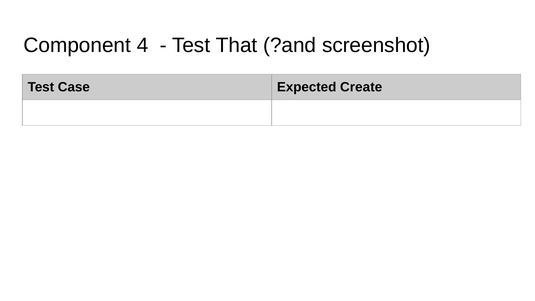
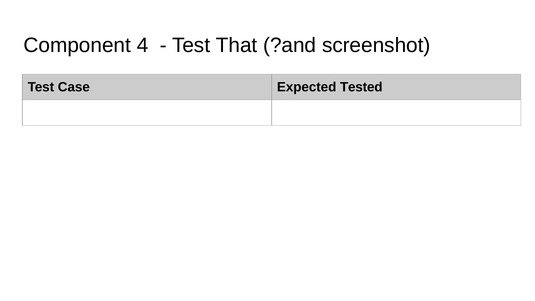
Create: Create -> Tested (361, 87)
